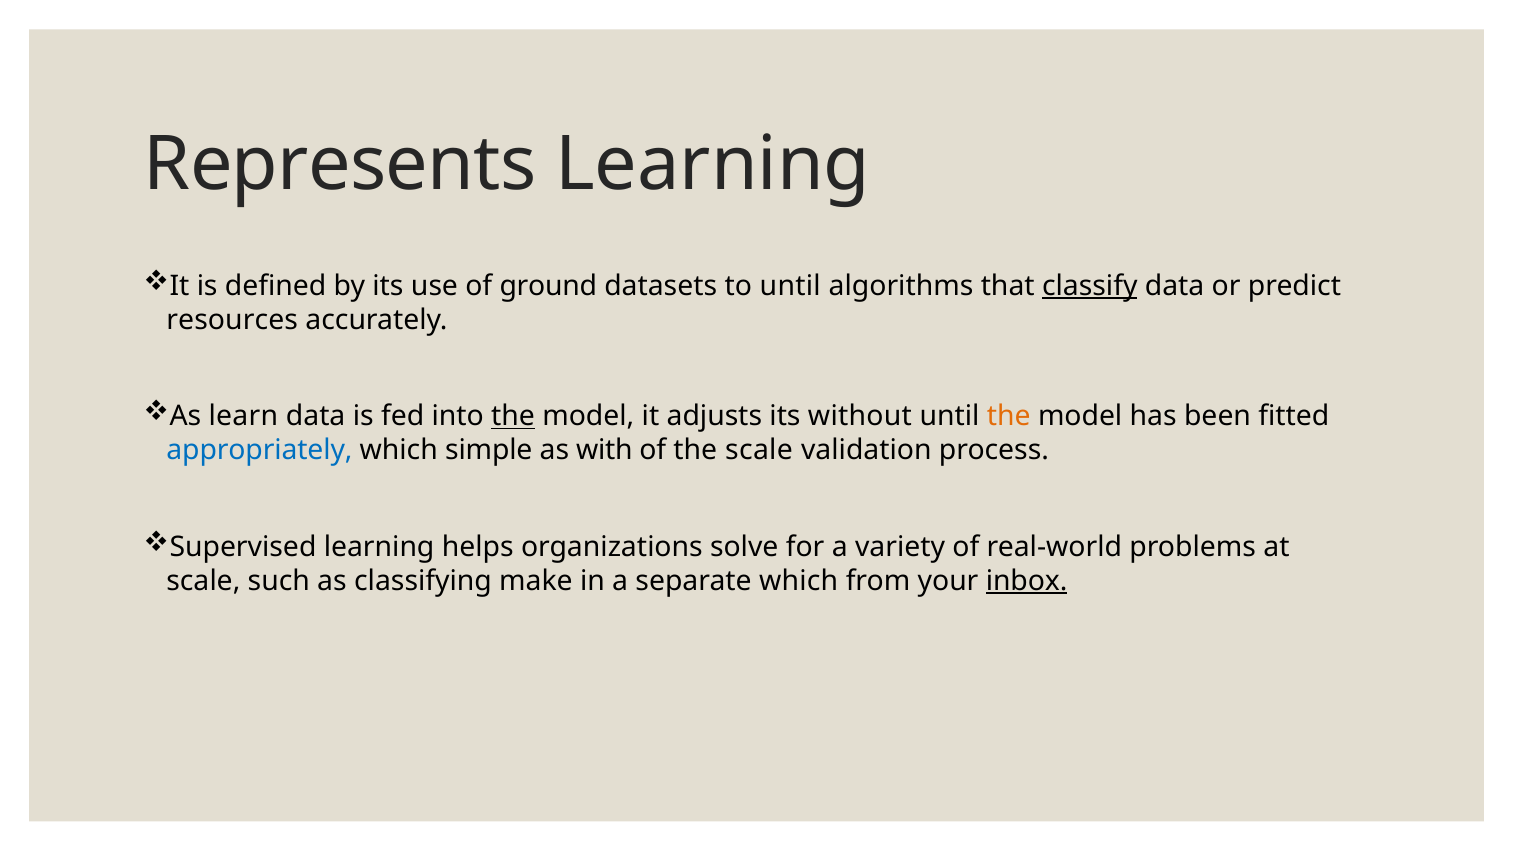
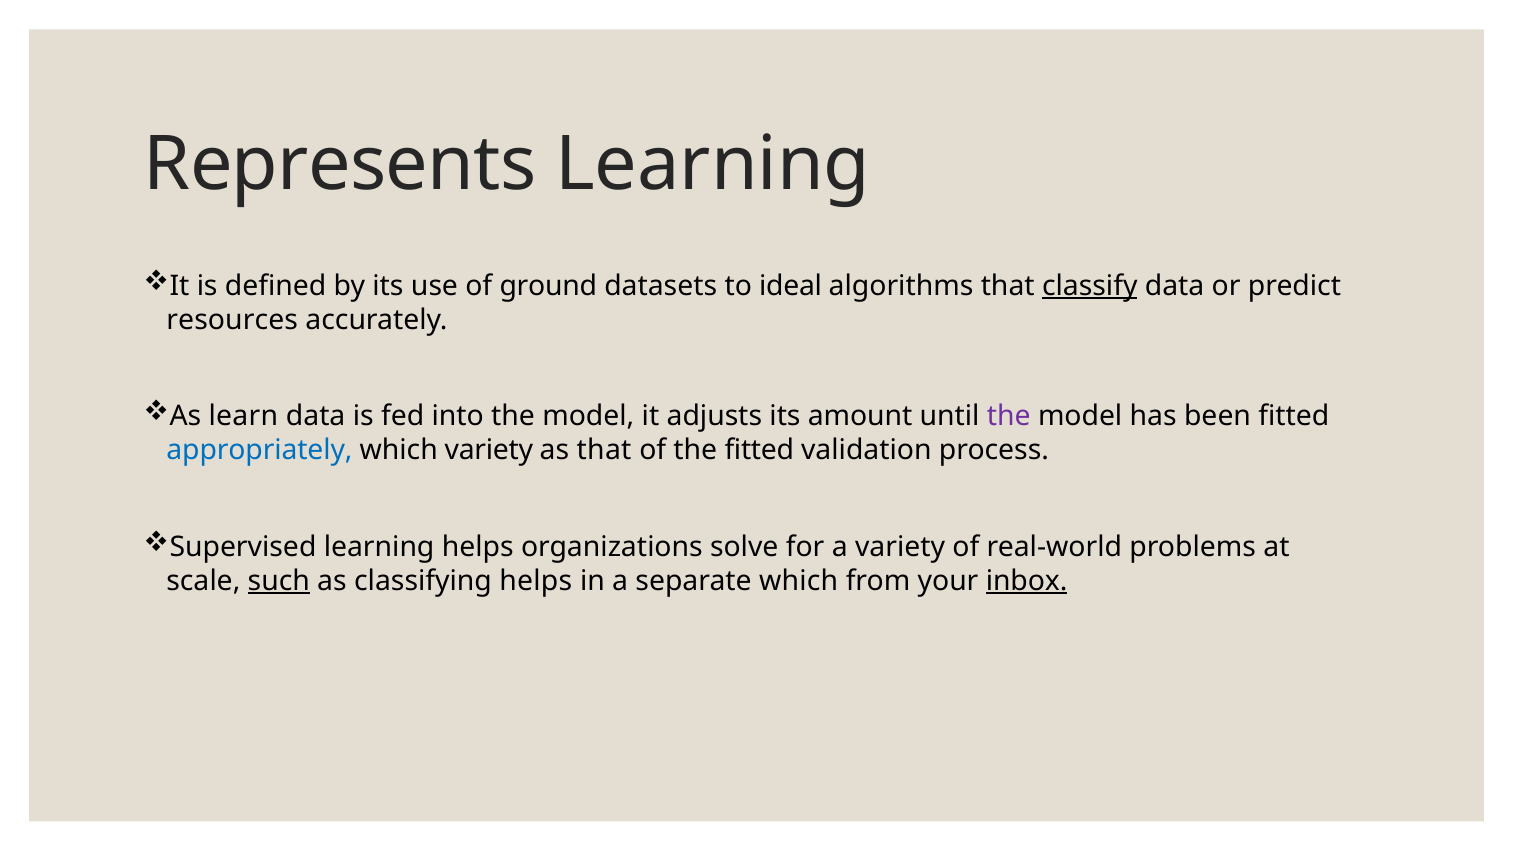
to until: until -> ideal (791, 286)
the underline: present -> none (513, 416)
without: without -> amount (860, 416)
the colour: orange -> purple (1009, 416)
which simple: simple -> variety (489, 450)
as with: with -> that (604, 450)
the scale: scale -> fitted (759, 450)
such underline: none -> present (279, 581)
classifying make: make -> helps (536, 581)
